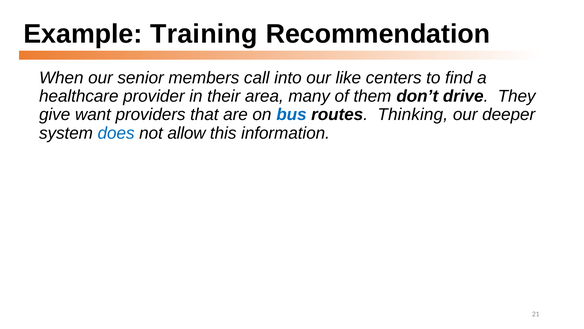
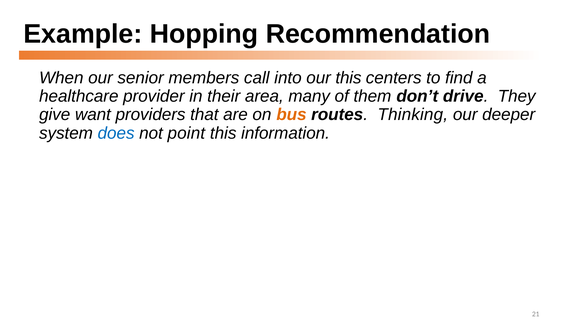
Training: Training -> Hopping (204, 34)
our like: like -> this (348, 78)
bus colour: blue -> orange (291, 115)
allow: allow -> point (186, 133)
